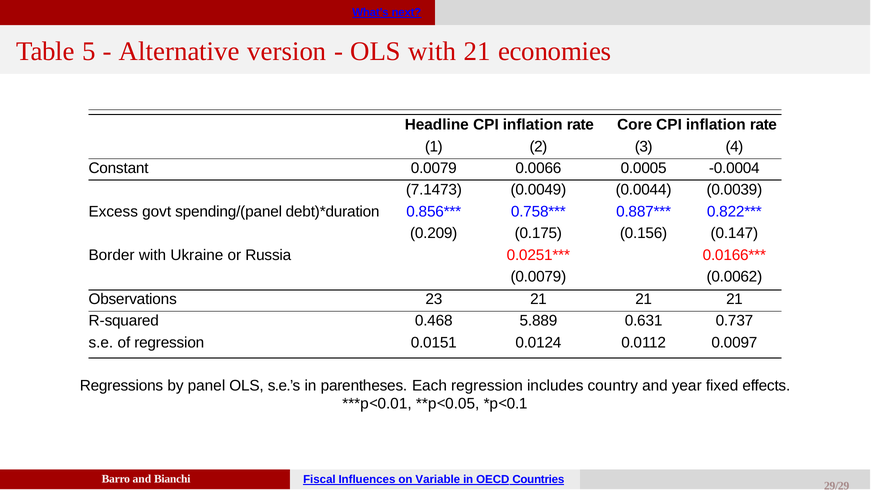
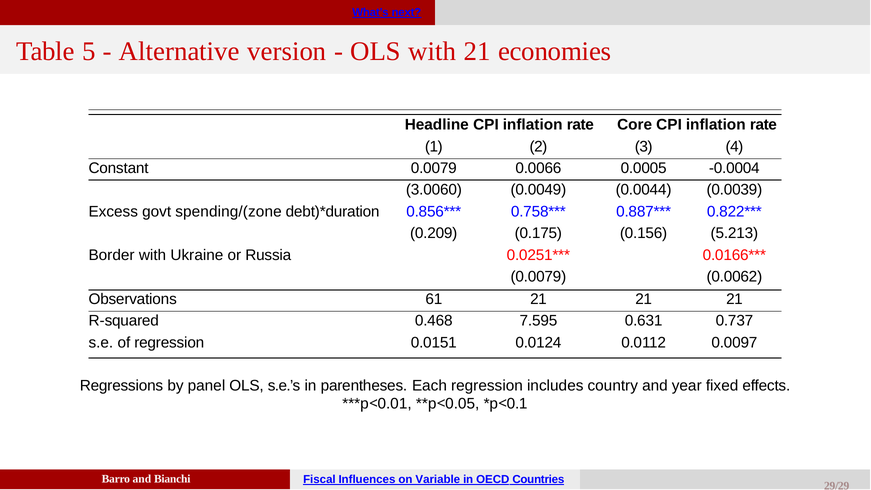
7.1473: 7.1473 -> 3.0060 (434, 190)
spending/(panel: spending/(panel -> spending/(zone (228, 212)
0.147: 0.147 -> 5.213 (734, 233)
23: 23 -> 61 (434, 299)
5.889: 5.889 -> 7.595 (538, 321)
